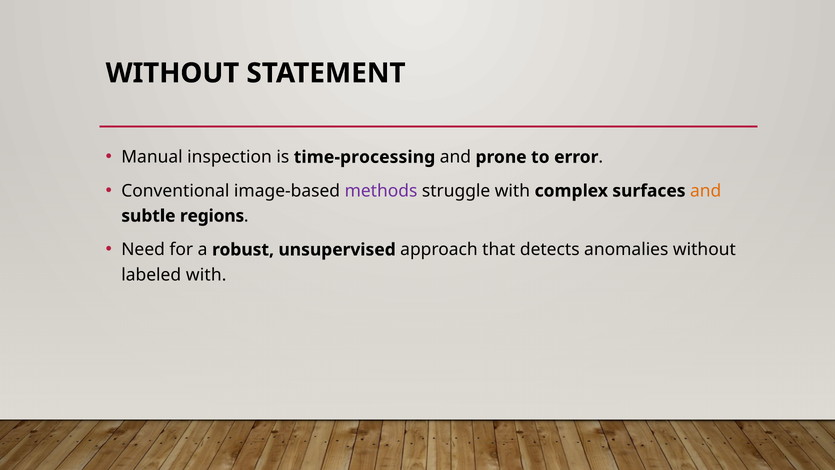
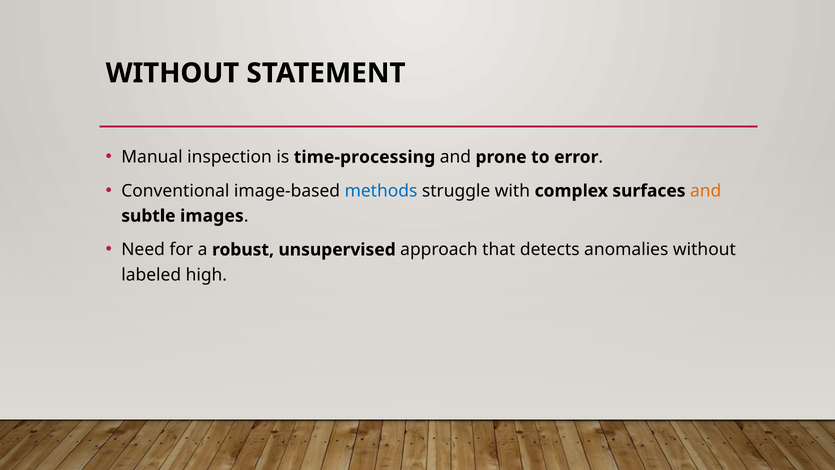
methods colour: purple -> blue (381, 191)
regions: regions -> images (212, 216)
labeled with: with -> high (206, 275)
